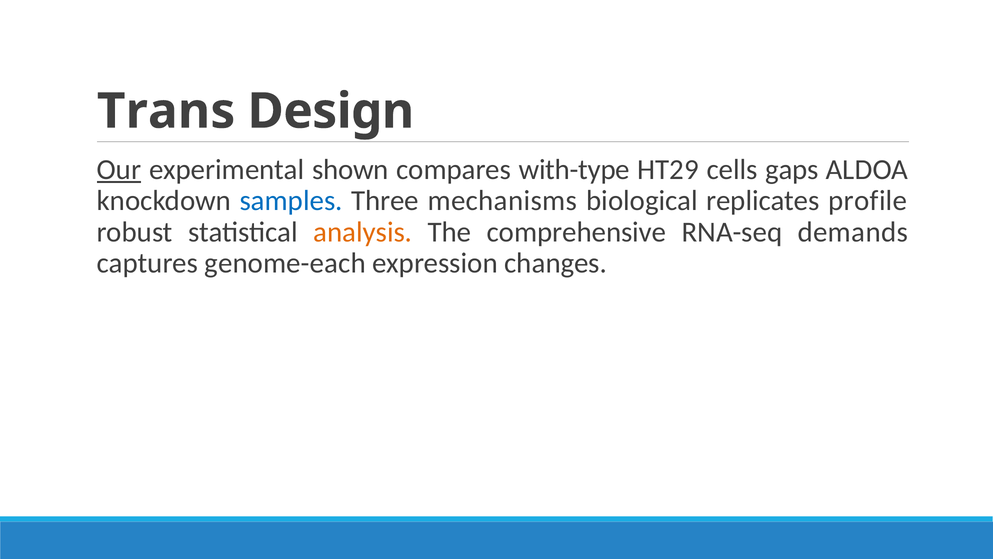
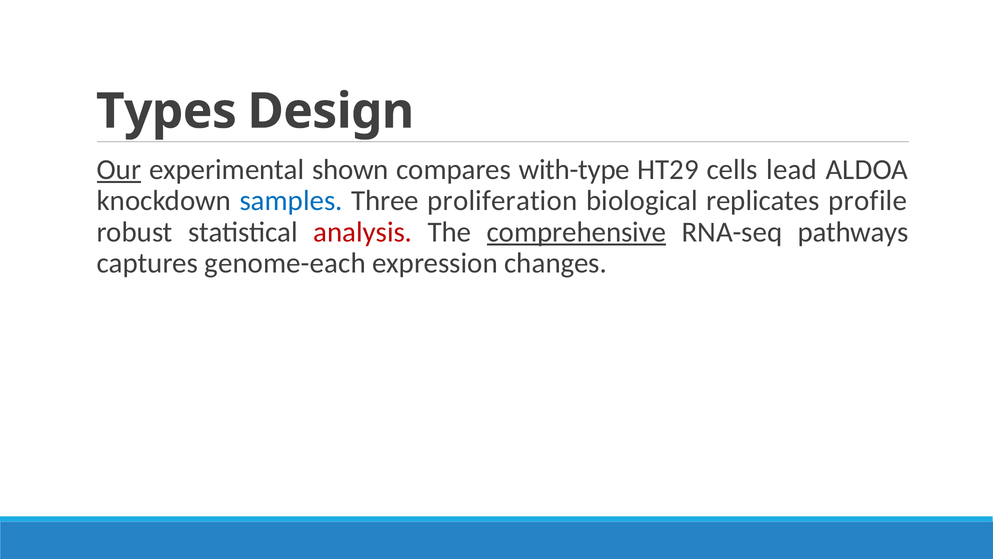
Trans: Trans -> Types (166, 111)
gaps: gaps -> lead (792, 169)
mechanisms: mechanisms -> proliferation (502, 201)
analysis colour: orange -> red (363, 232)
comprehensive underline: none -> present (577, 232)
demands: demands -> pathways (853, 232)
